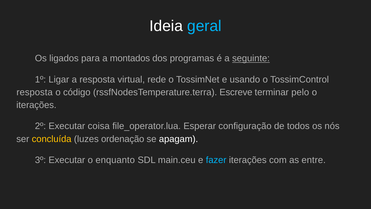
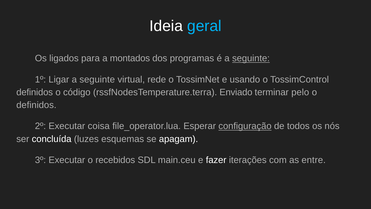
Ligar a resposta: resposta -> seguinte (97, 79)
resposta: resposta -> definidos (35, 92)
Escreve: Escreve -> Enviado (236, 92)
iterações: iterações -> definidos (36, 105)
configuração underline: none -> present (245, 126)
concluída colour: yellow -> white (52, 139)
ordenação: ordenação -> esquemas (123, 139)
enquanto: enquanto -> recebidos (115, 160)
fazer colour: light blue -> white (216, 160)
